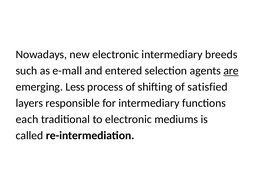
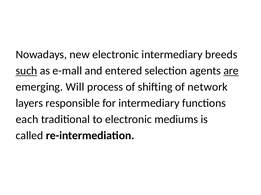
such underline: none -> present (26, 71)
Less: Less -> Will (75, 87)
satisfied: satisfied -> network (208, 87)
